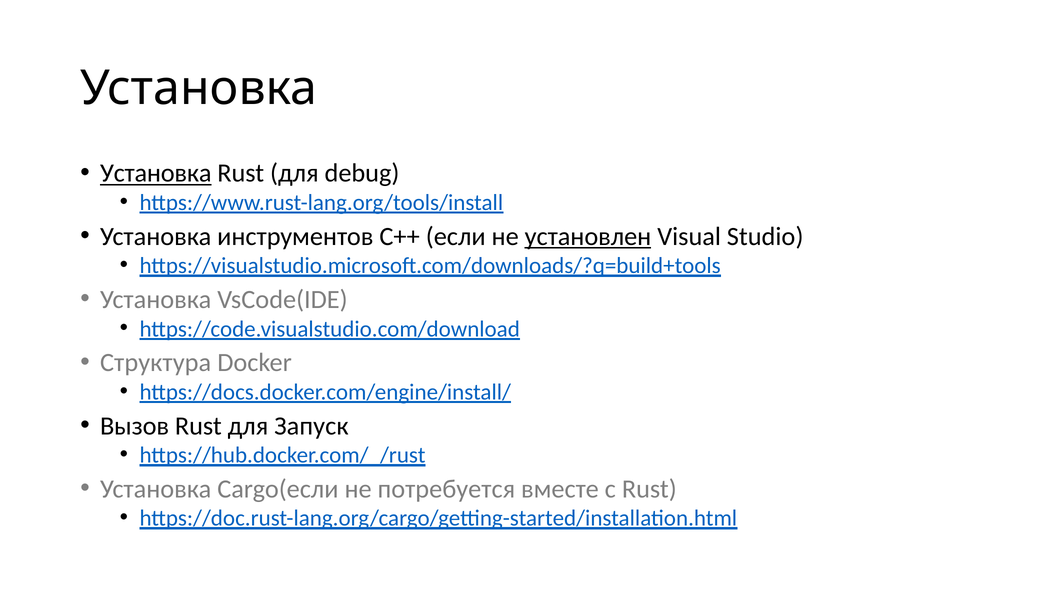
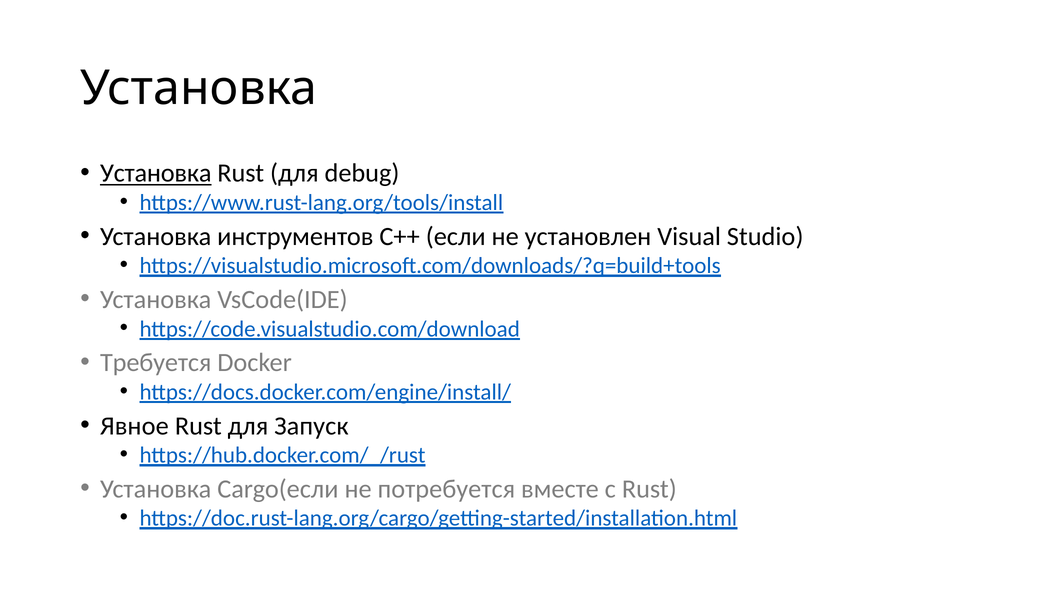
установлен underline: present -> none (588, 237)
Структура: Структура -> Требуется (156, 363)
Вызов: Вызов -> Явное (134, 426)
